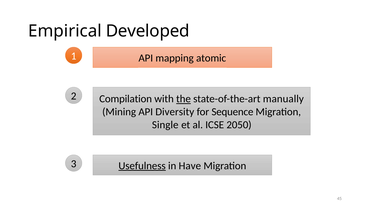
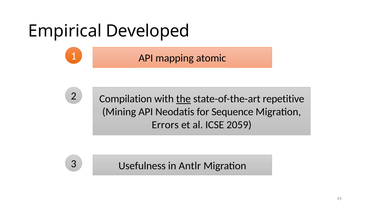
manually: manually -> repetitive (283, 99)
Diversity: Diversity -> Neodatis (175, 112)
Single: Single -> Errors (165, 125)
2050: 2050 -> 2059 (239, 125)
Usefulness underline: present -> none (142, 166)
Have: Have -> Antlr (190, 166)
